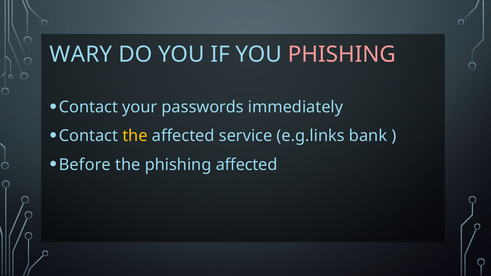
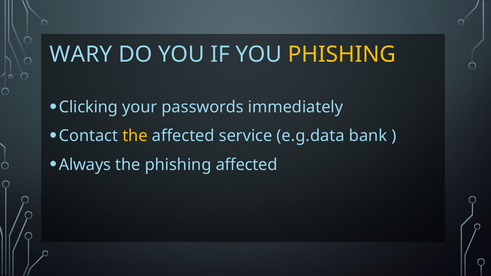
PHISHING colour: pink -> yellow (342, 55)
Contact: Contact -> Clicking (88, 107)
e.g.links: e.g.links -> e.g.data (311, 136)
Before: Before -> Always (85, 165)
